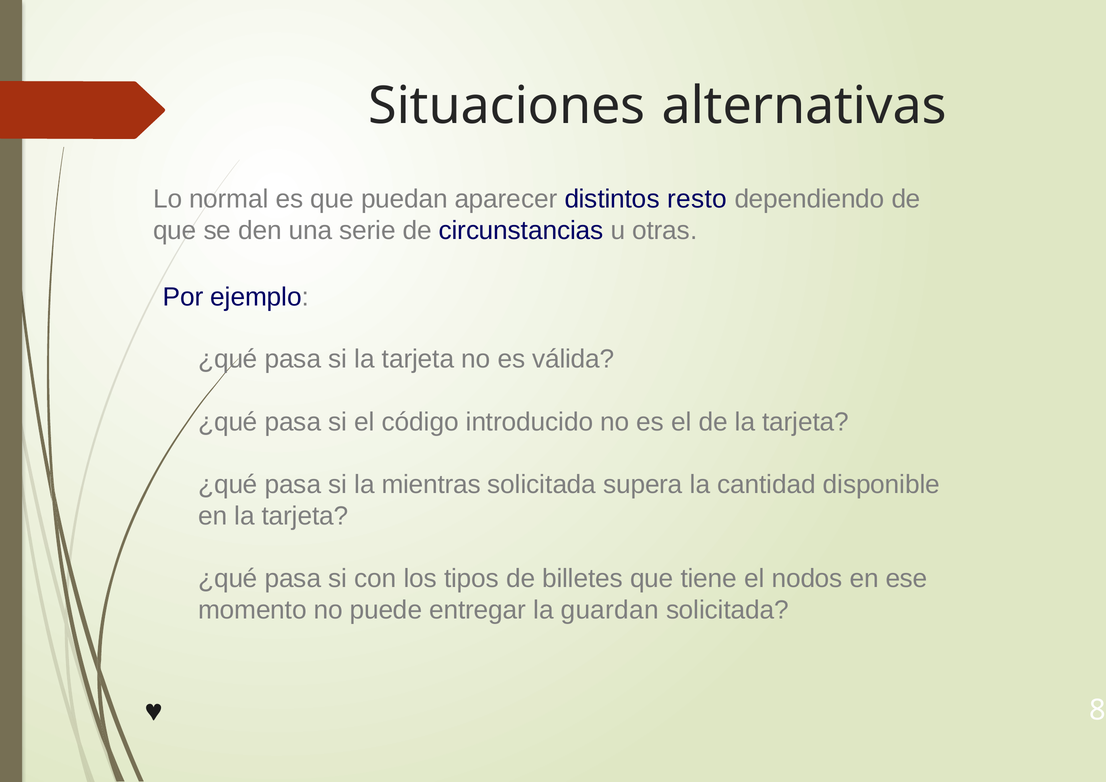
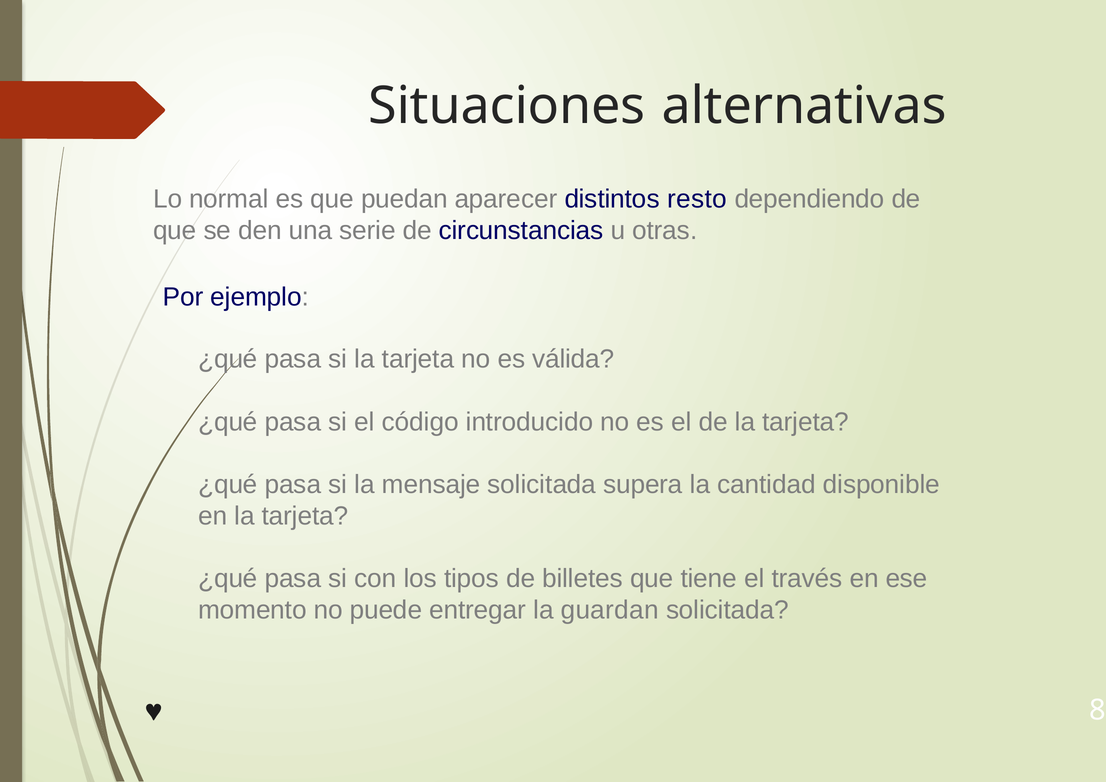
mientras: mientras -> mensaje (431, 485)
nodos: nodos -> través (807, 579)
